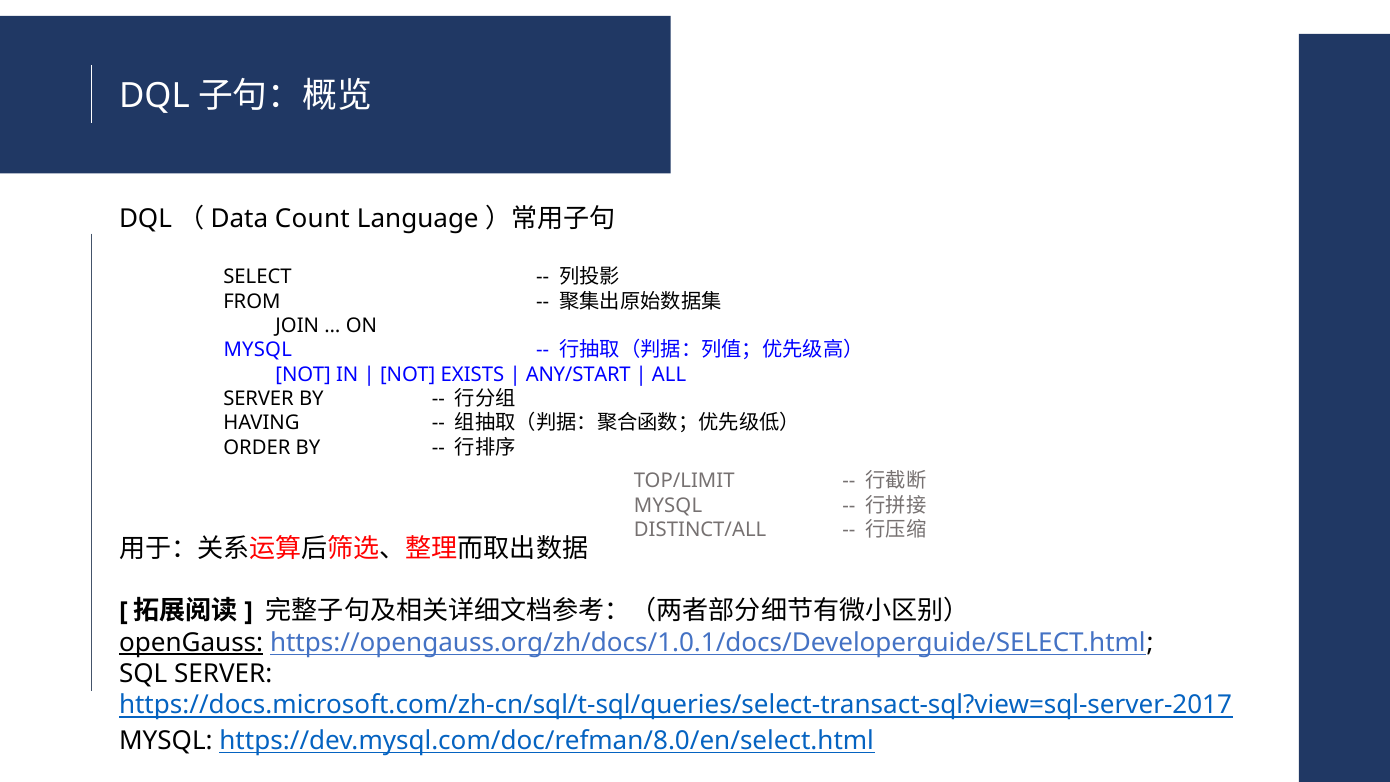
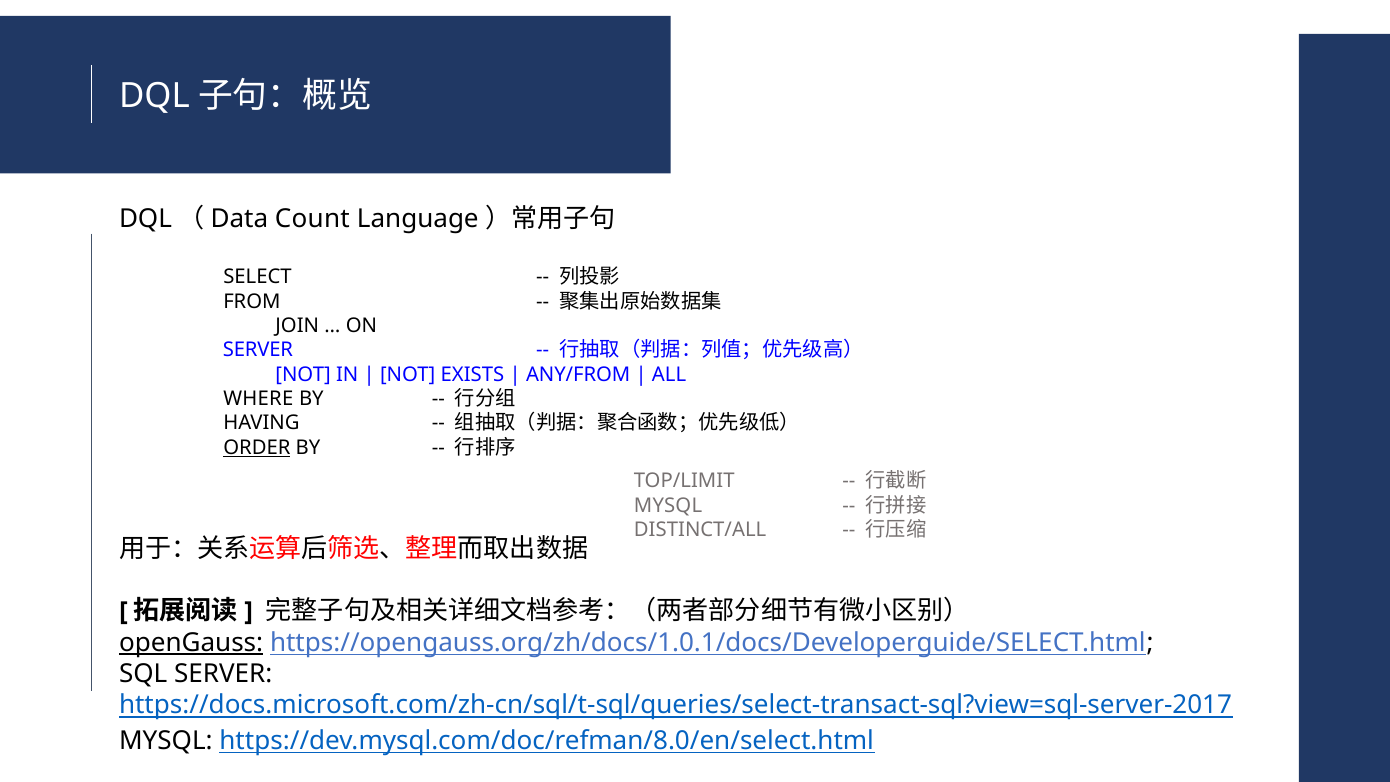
MYSQL: MYSQL -> SERVER (258, 350)
ANY/START: ANY/START -> ANY/FROM (578, 374)
SERVER: SERVER -> WHERE (258, 399)
ORDER underline: none -> present (257, 447)
